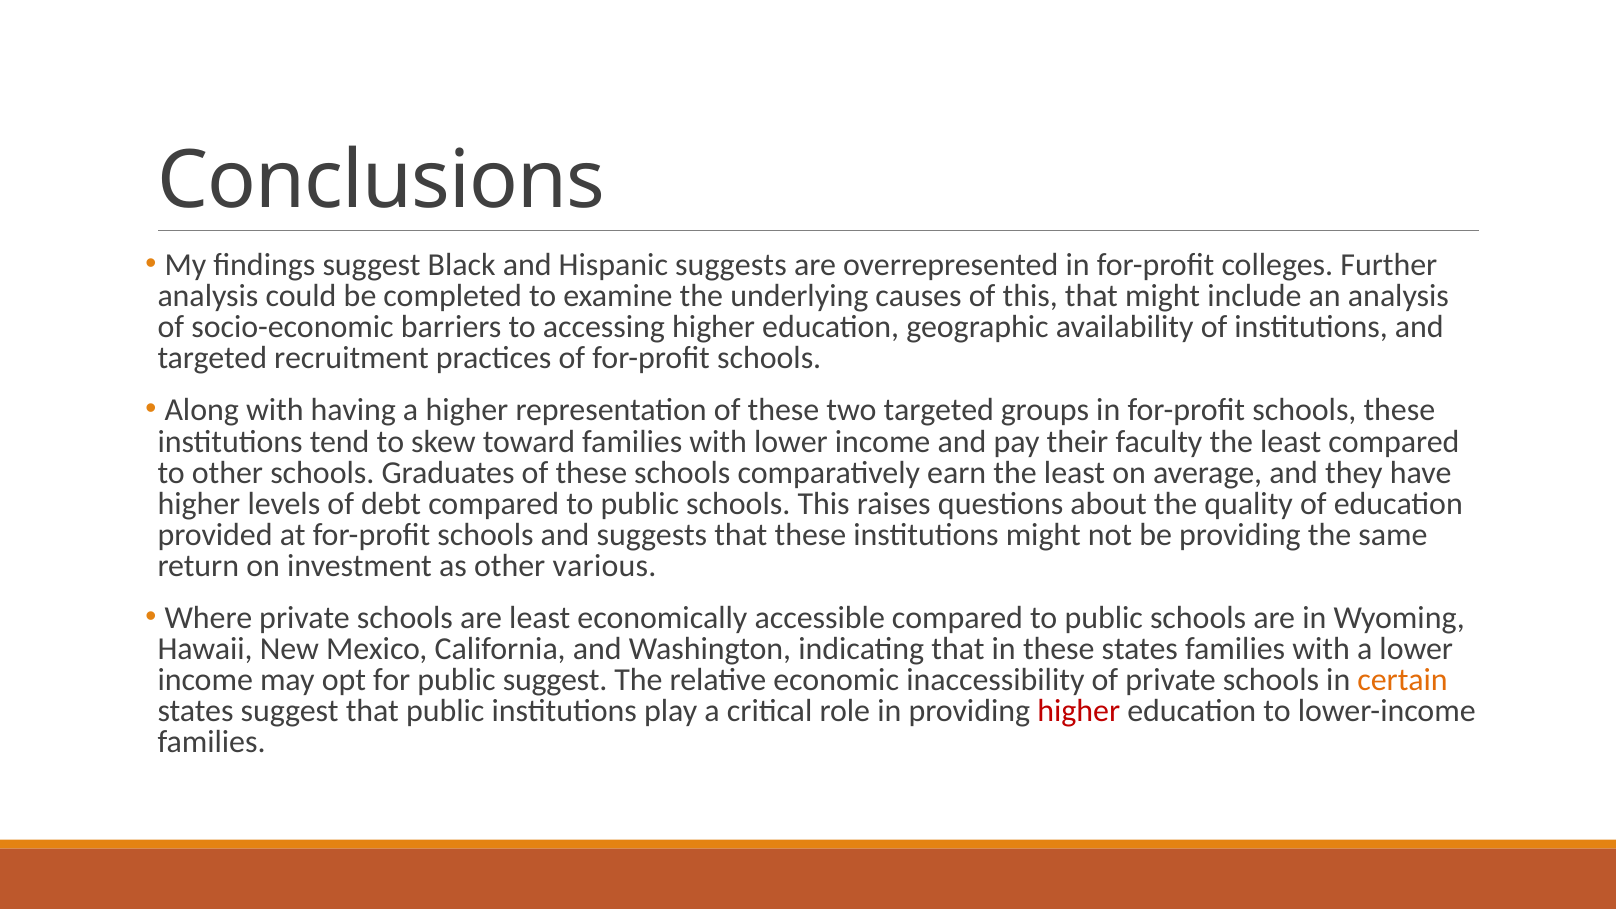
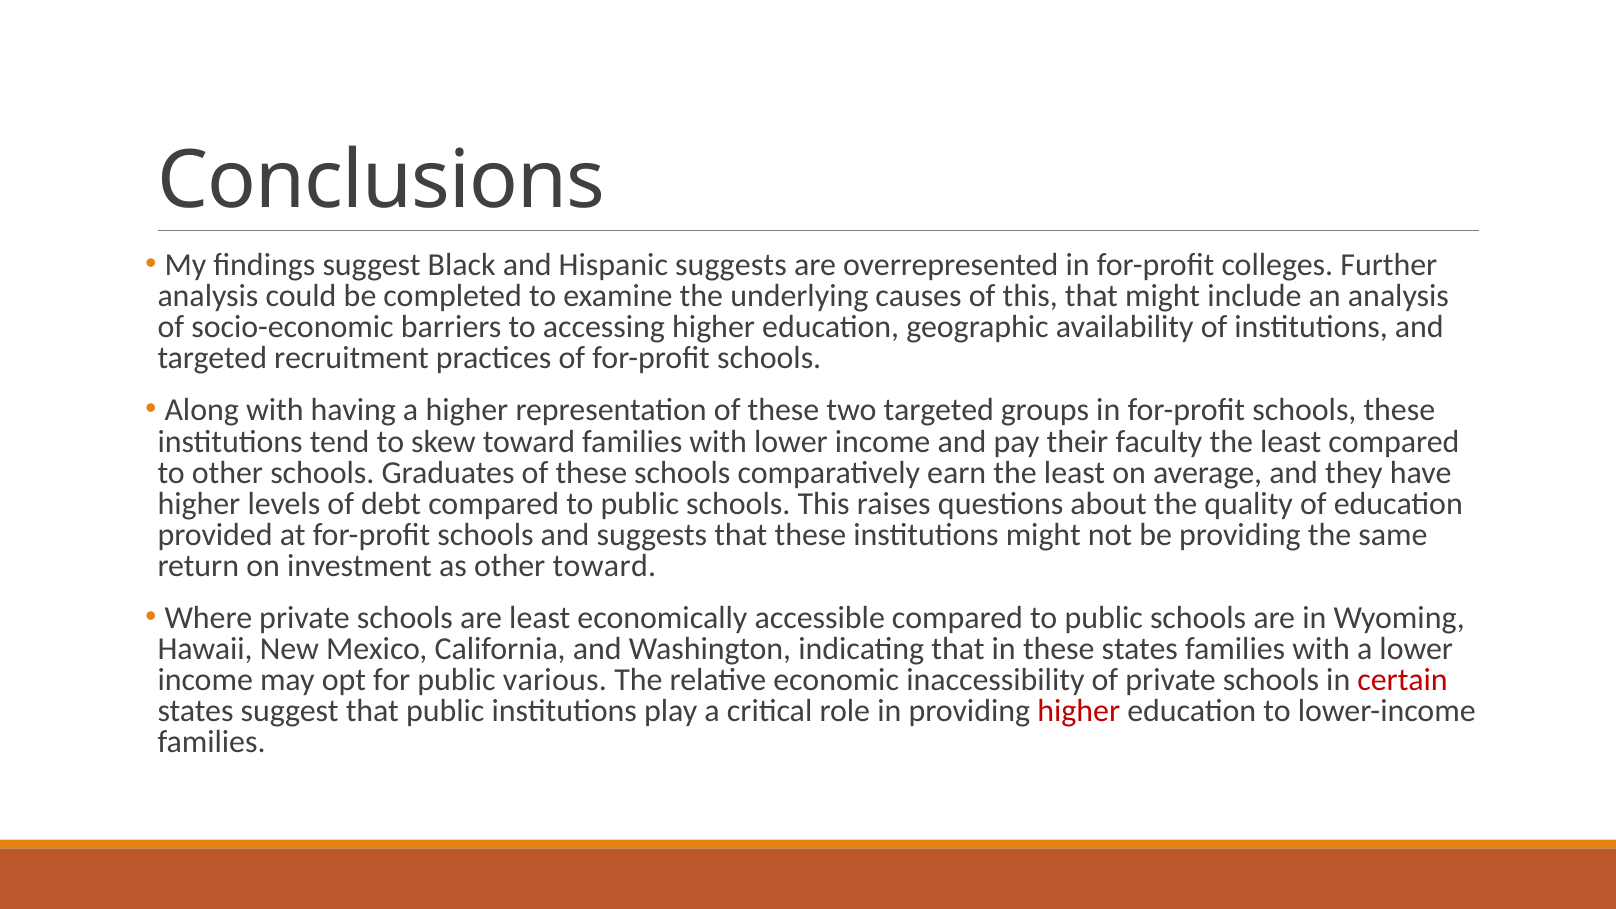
other various: various -> toward (604, 566)
public suggest: suggest -> various (555, 680)
certain colour: orange -> red (1403, 680)
